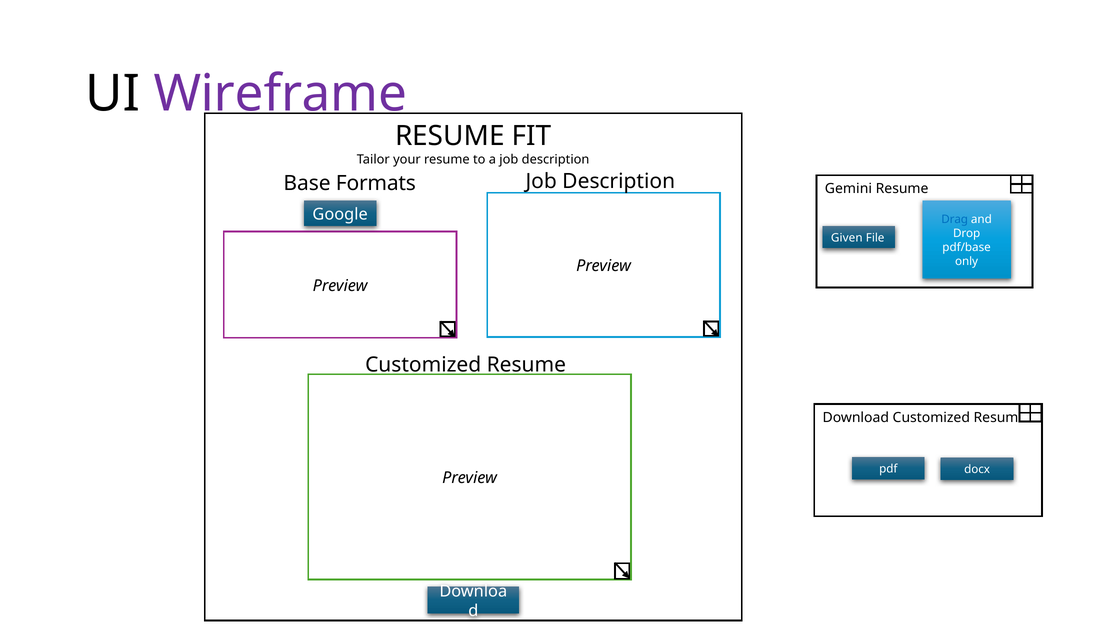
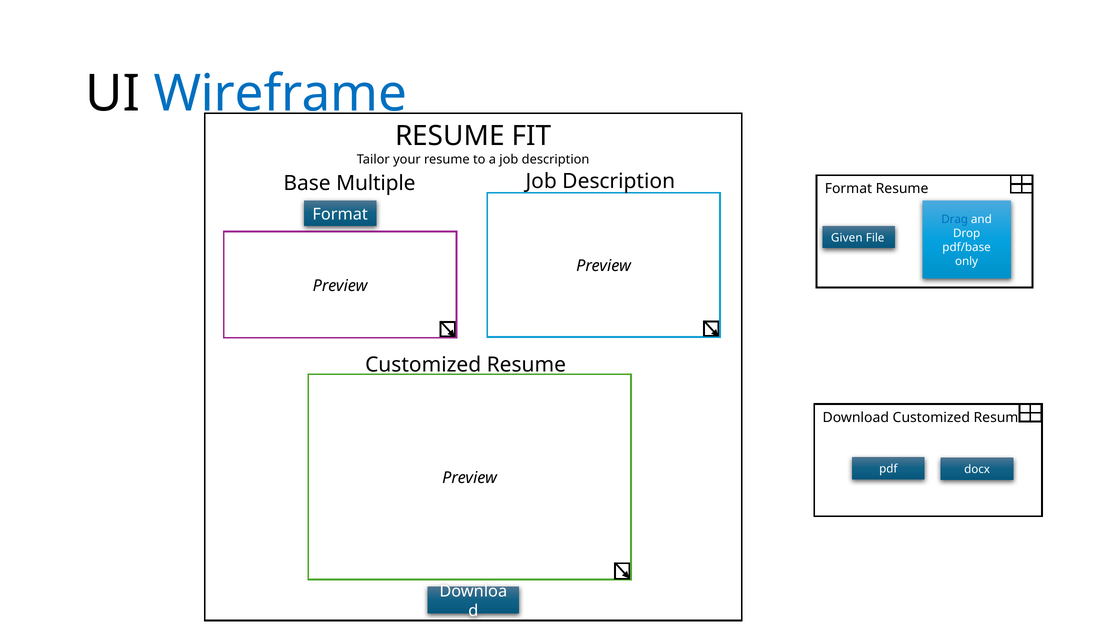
Wireframe colour: purple -> blue (280, 94)
Formats: Formats -> Multiple (376, 184)
Gemini: Gemini -> Format (848, 189)
Google: Google -> Format (340, 215)
